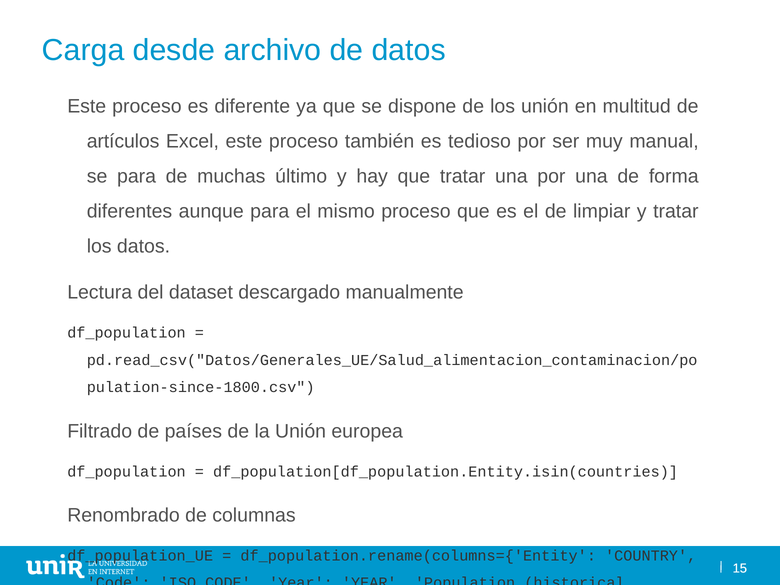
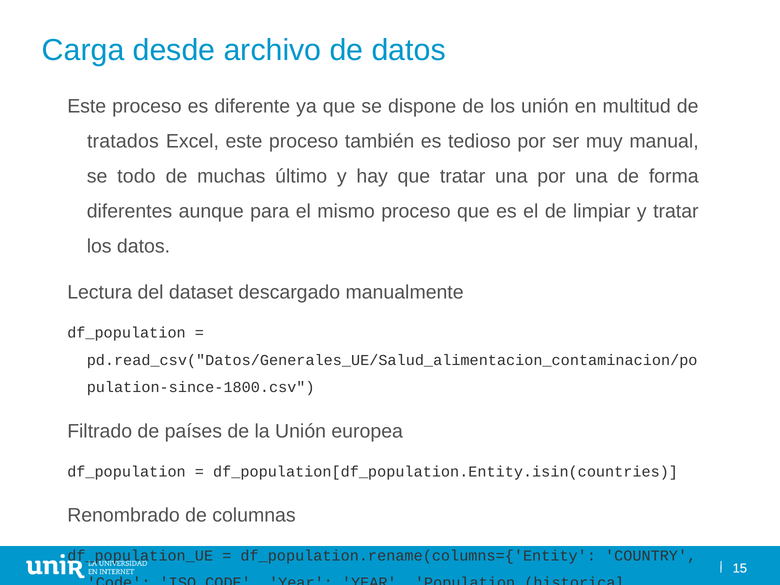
artículos: artículos -> tratados (123, 141)
se para: para -> todo (136, 176)
